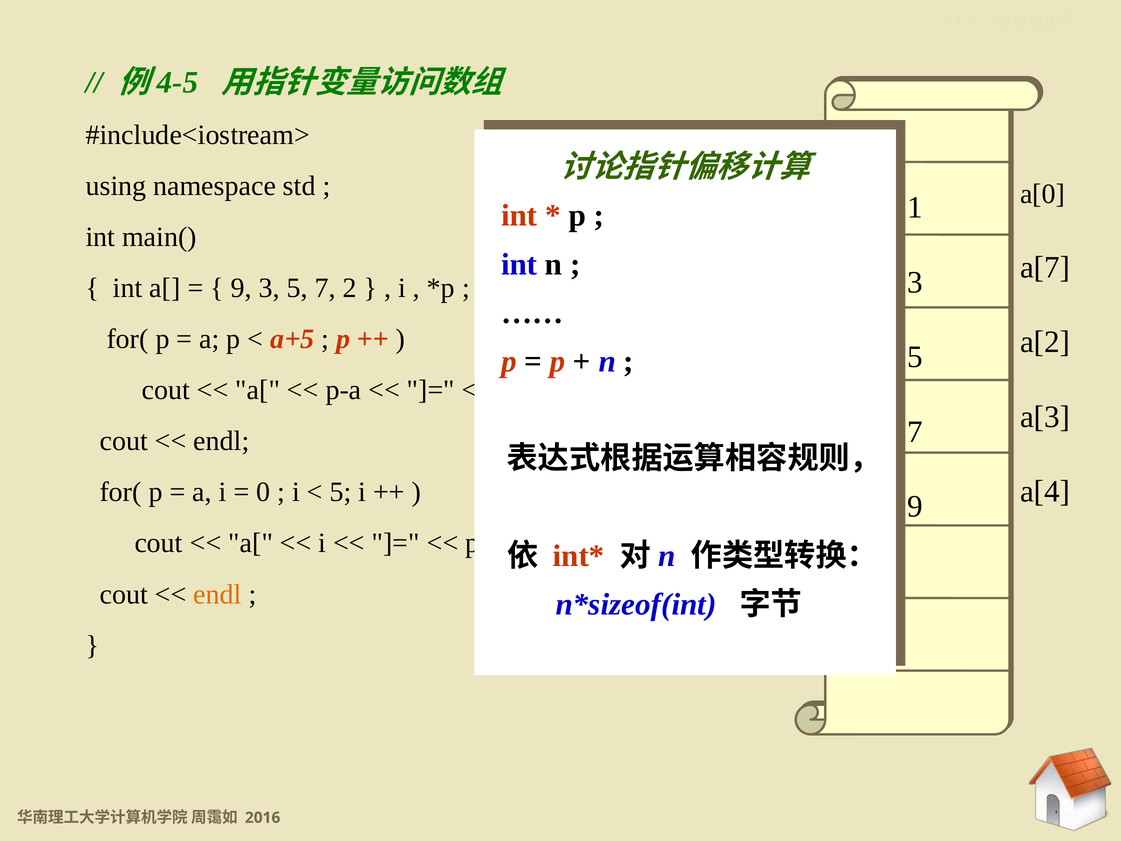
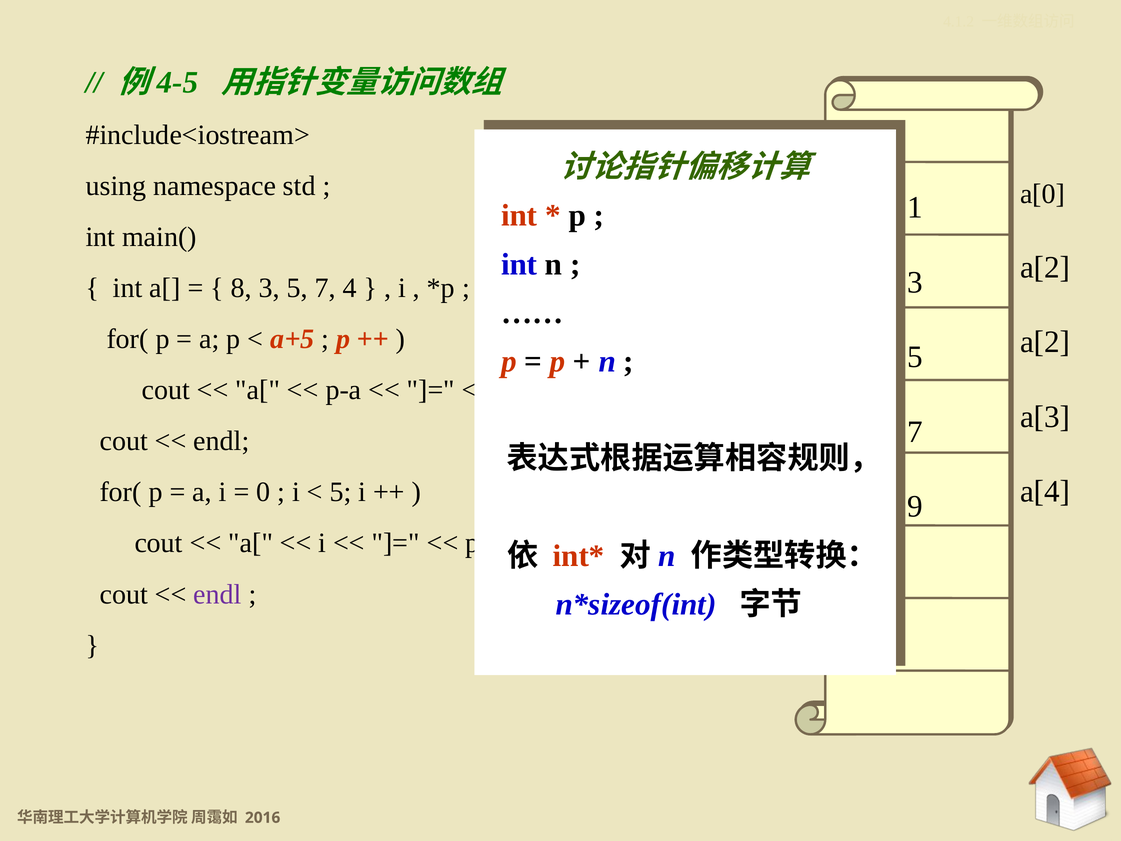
a[7: a[7 -> a[2 (1045, 267)
9: 9 -> 8 (241, 288)
2: 2 -> 4 (350, 288)
endl colour: orange -> purple (218, 594)
